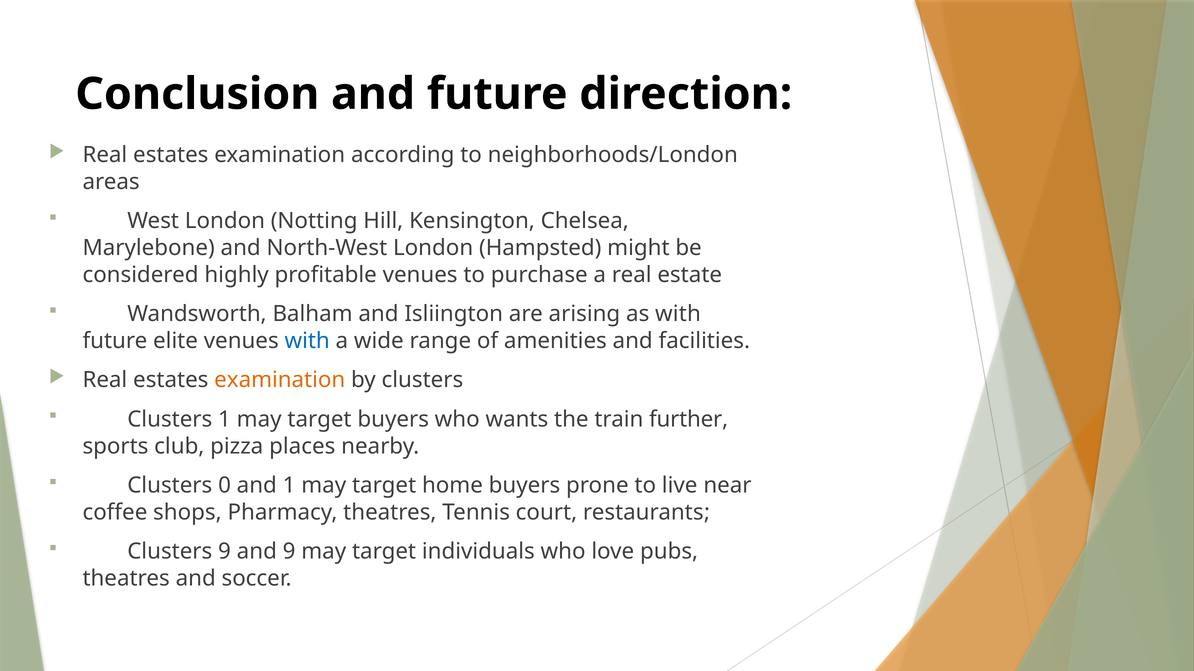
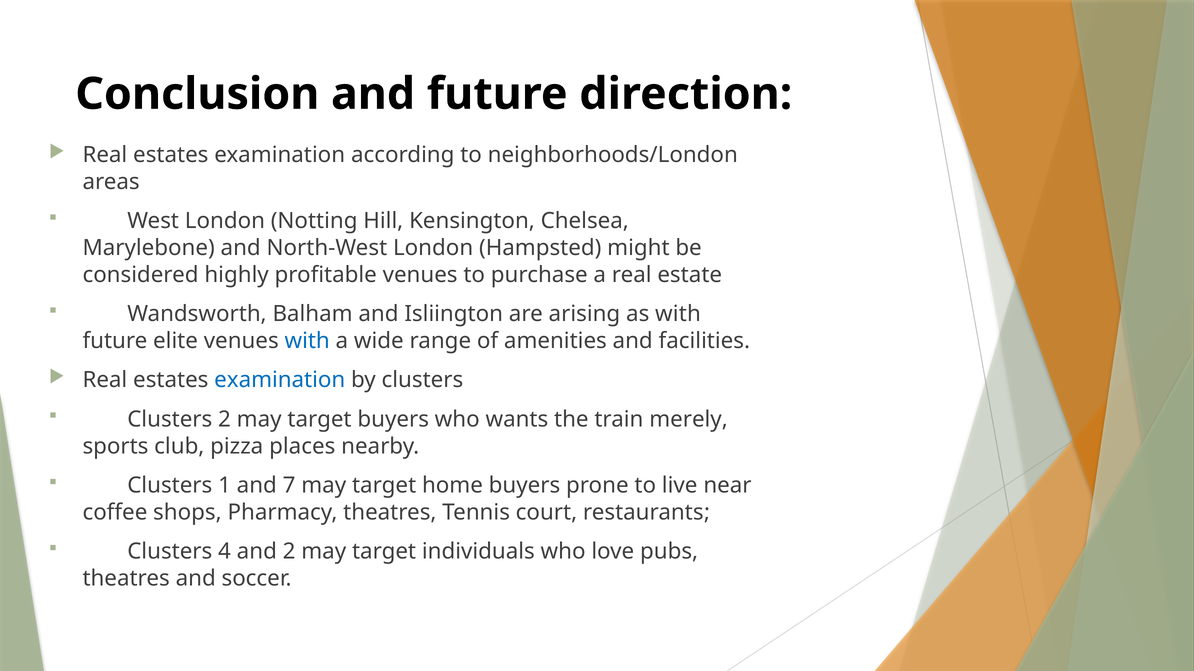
examination colour: orange -> blue (280, 380)
Clusters 1: 1 -> 2 (225, 420)
further: further -> merely (689, 420)
0: 0 -> 1 (225, 486)
and 1: 1 -> 7 (289, 486)
Clusters 9: 9 -> 4 (225, 552)
and 9: 9 -> 2 (289, 552)
